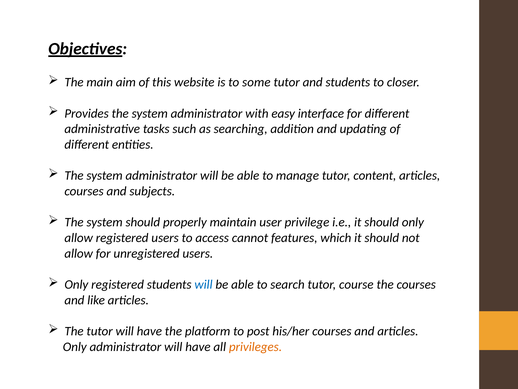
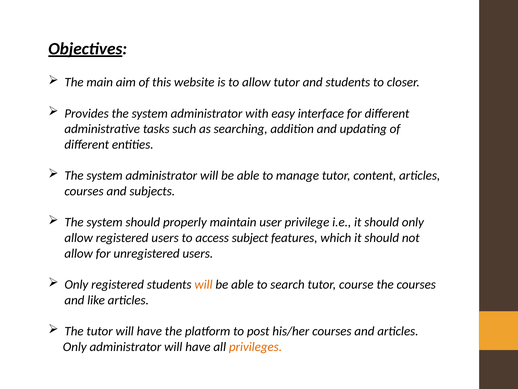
to some: some -> allow (256, 82)
cannot: cannot -> subject (250, 238)
will colour: blue -> orange (203, 284)
